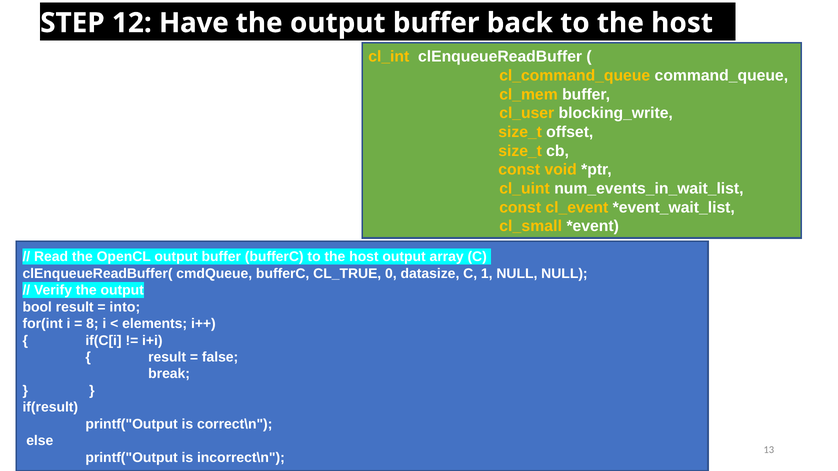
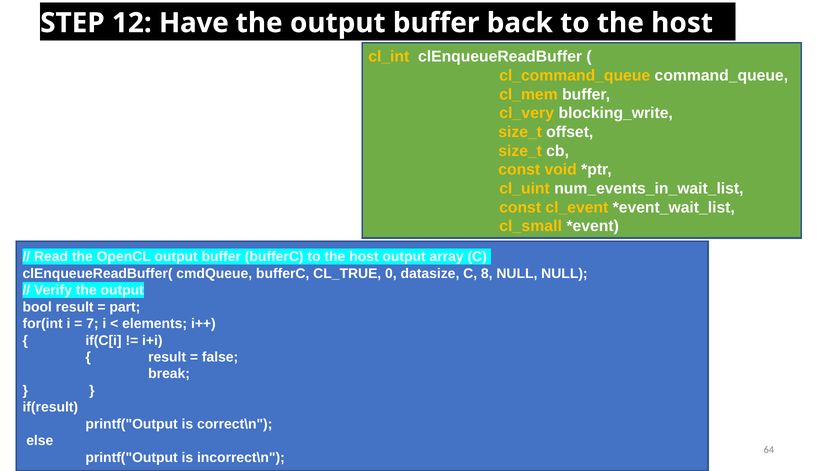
cl_user: cl_user -> cl_very (527, 113)
1: 1 -> 8 (487, 274)
into: into -> part (125, 307)
8: 8 -> 7 (92, 324)
13: 13 -> 64 (769, 450)
